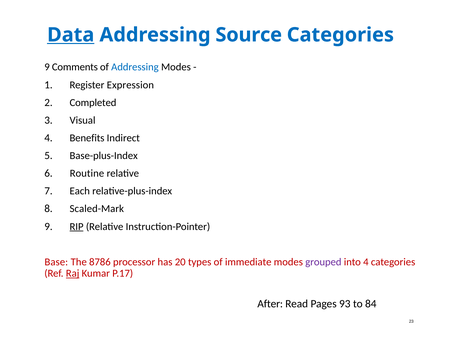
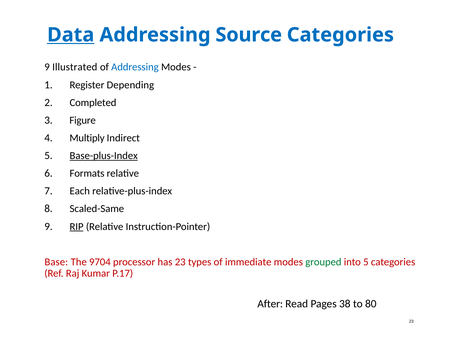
Comments: Comments -> Illustrated (75, 67)
Expression: Expression -> Depending (130, 85)
Visual: Visual -> Figure (83, 120)
Benefits: Benefits -> Multiply (87, 138)
Base-plus-Index underline: none -> present (104, 156)
Routine: Routine -> Formats (87, 173)
Scaled-Mark: Scaled-Mark -> Scaled-Same (97, 209)
8786: 8786 -> 9704 (100, 262)
has 20: 20 -> 23 (180, 262)
grouped colour: purple -> green (323, 262)
into 4: 4 -> 5 (366, 262)
Raj underline: present -> none (73, 273)
93: 93 -> 38 (345, 304)
84: 84 -> 80 (371, 304)
